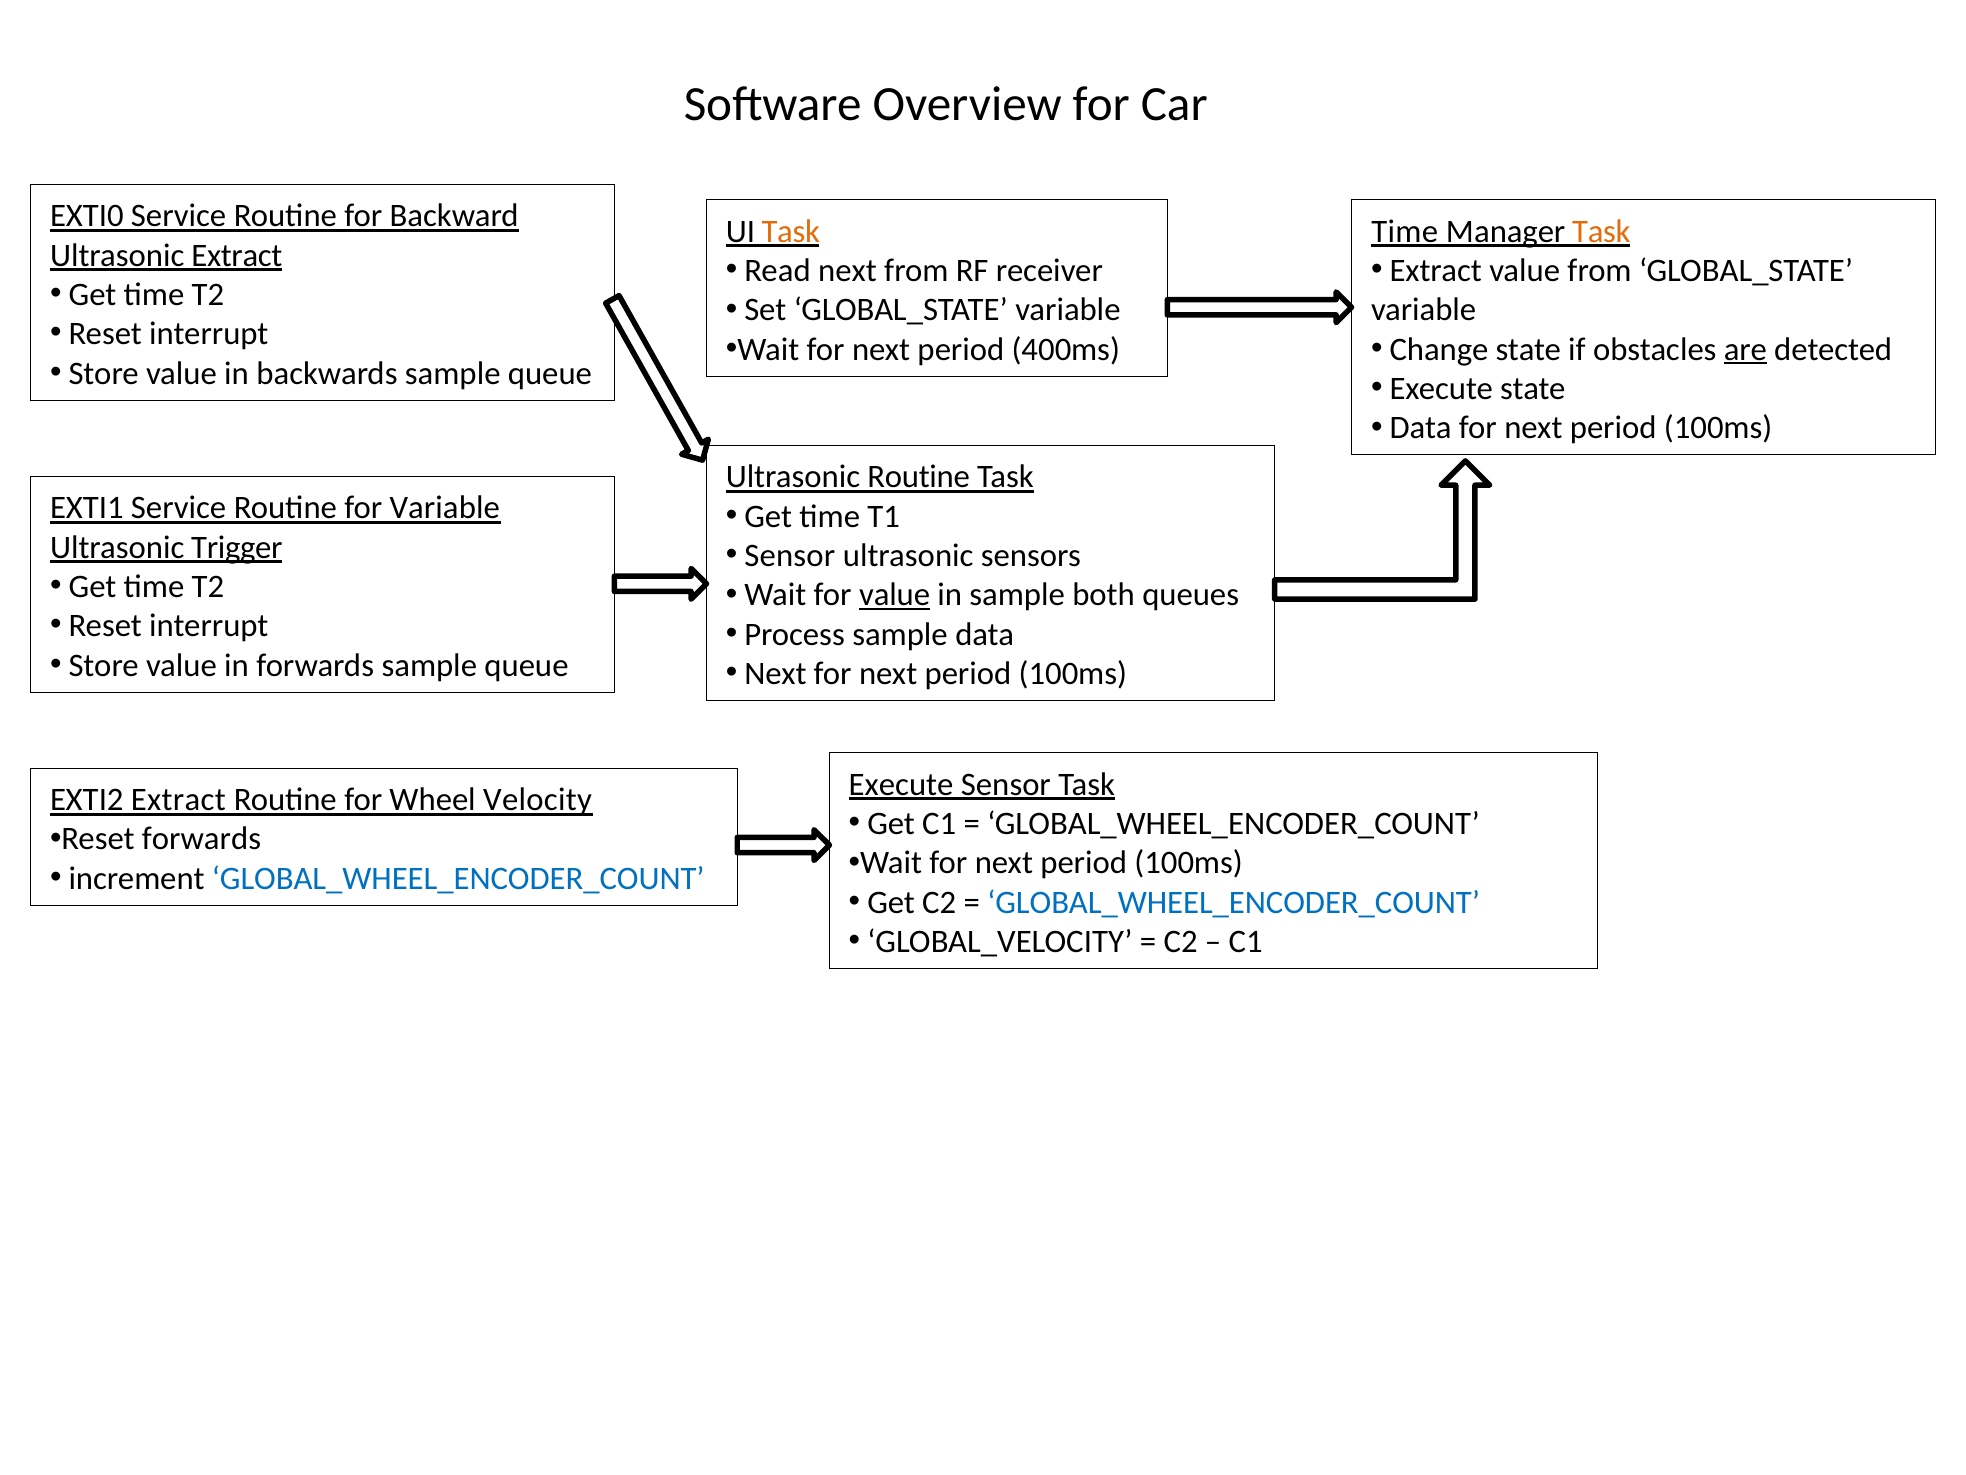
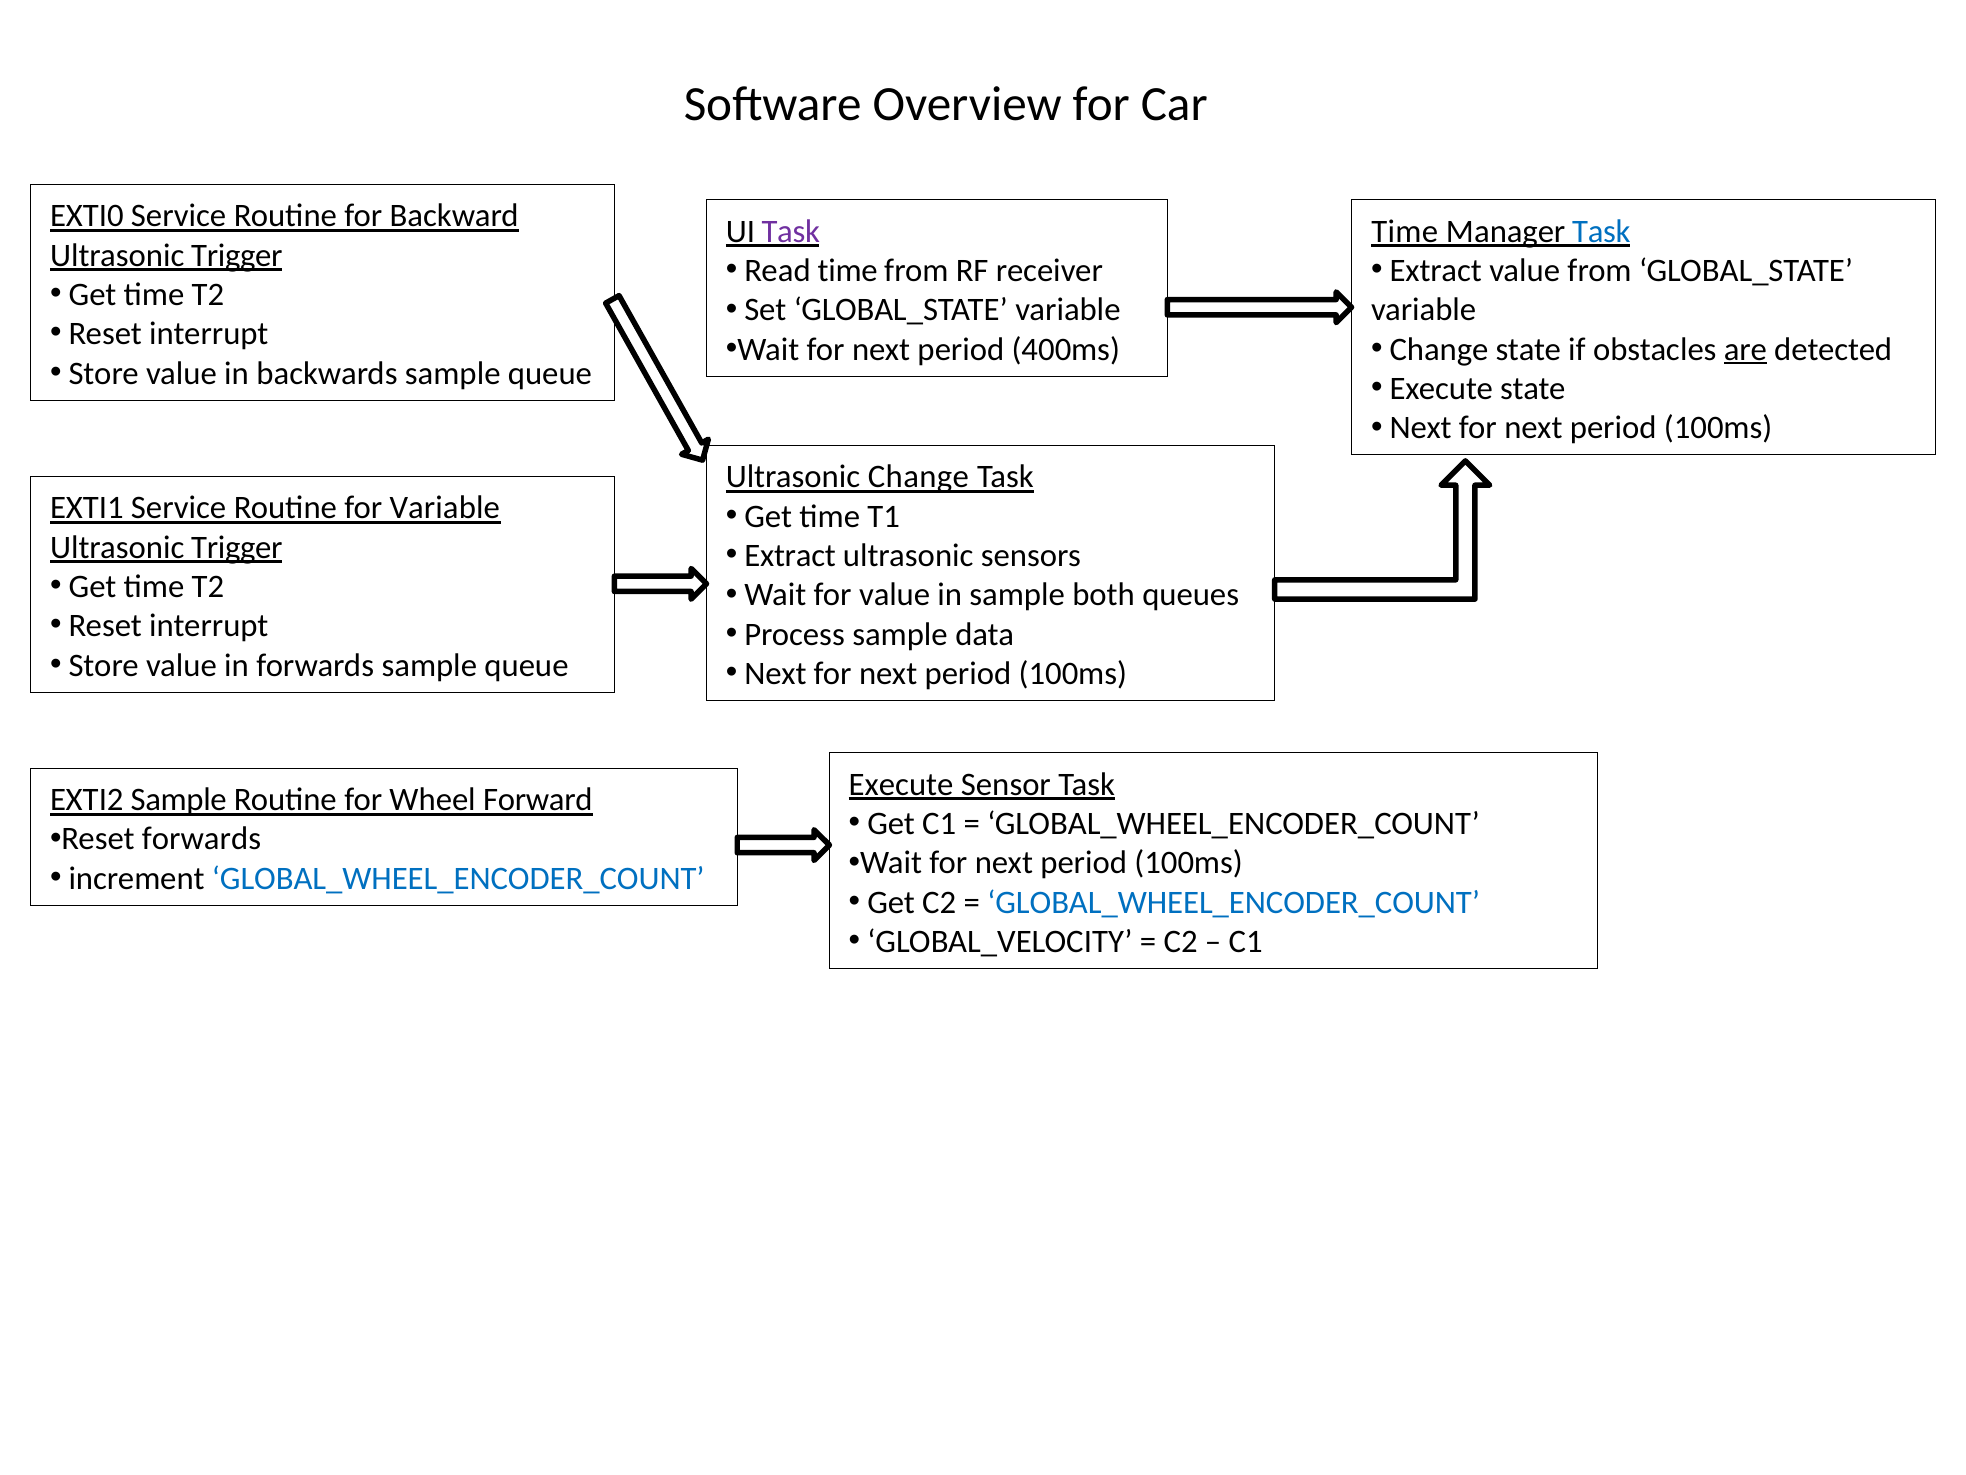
Task colour: orange -> purple (791, 231)
Task colour: orange -> blue (1601, 231)
Extract: Extract -> Trigger (237, 255)
Read next: next -> time (848, 271)
Data: Data -> Next (1421, 428)
Ultrasonic Routine: Routine -> Change (918, 477)
Sensor: Sensor -> Extract (790, 556)
value underline: present -> none (895, 595)
EXTI2 Extract: Extract -> Sample (179, 800)
Velocity: Velocity -> Forward (538, 800)
